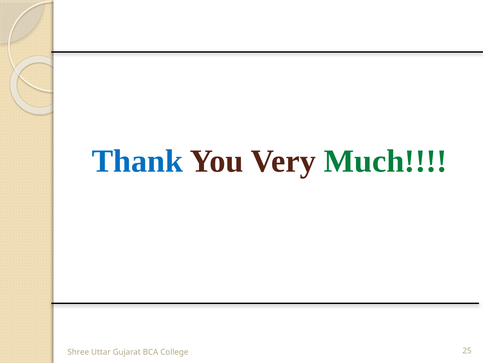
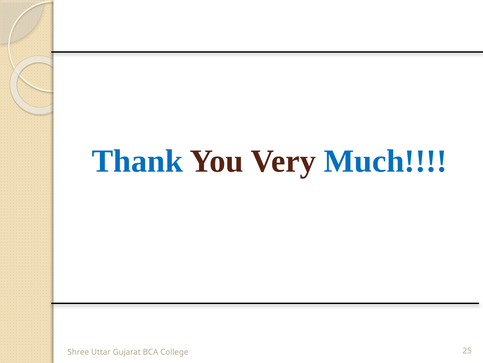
Much colour: green -> blue (386, 161)
